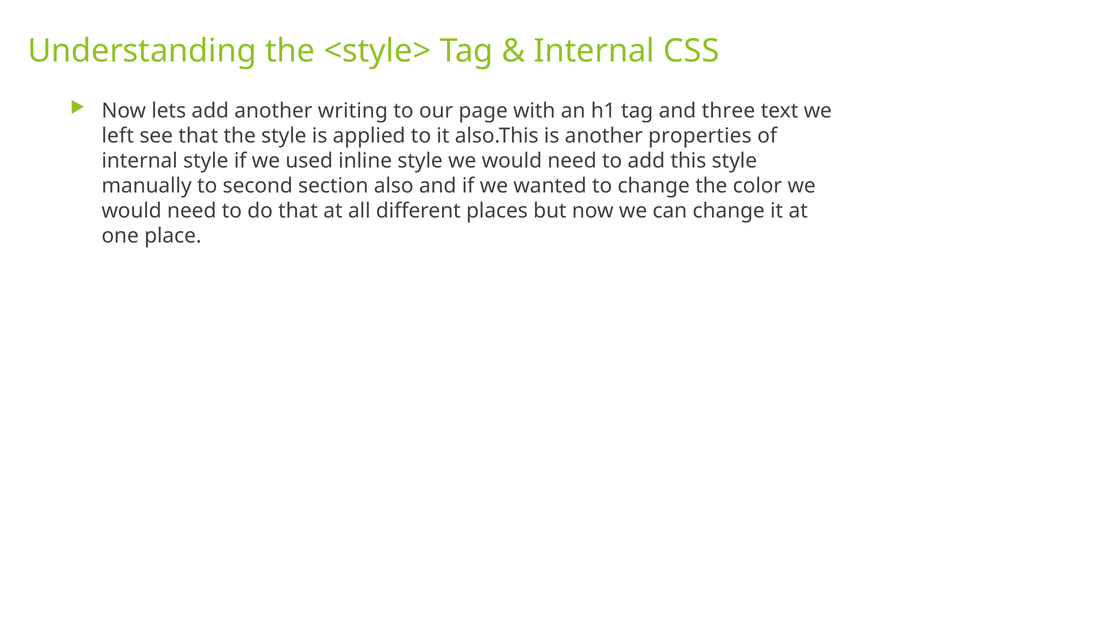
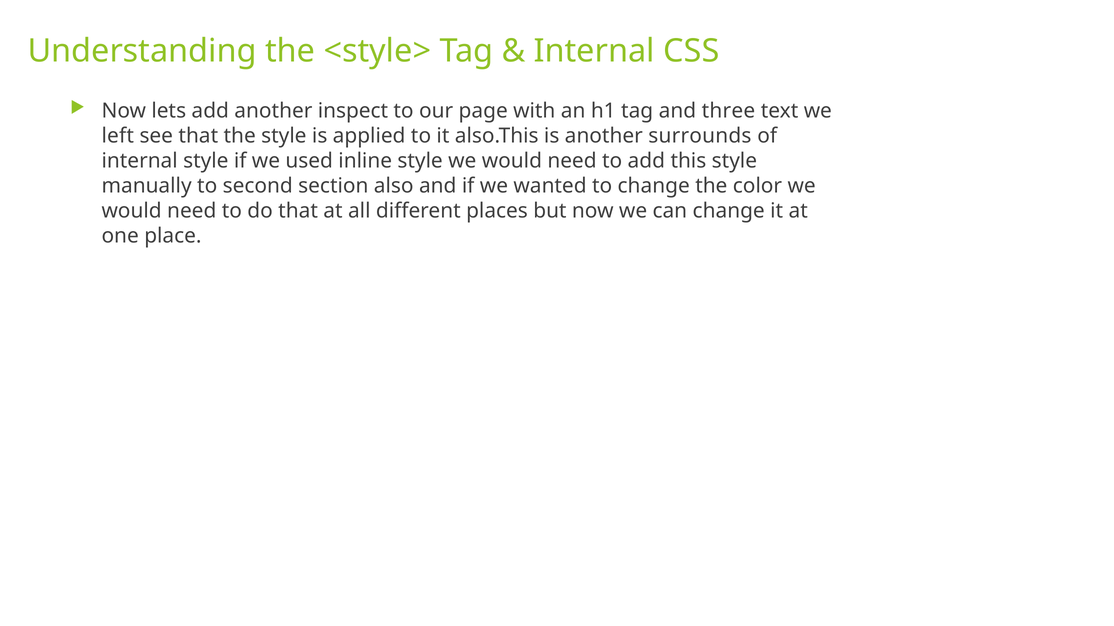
writing: writing -> inspect (353, 111)
properties: properties -> surrounds (700, 136)
